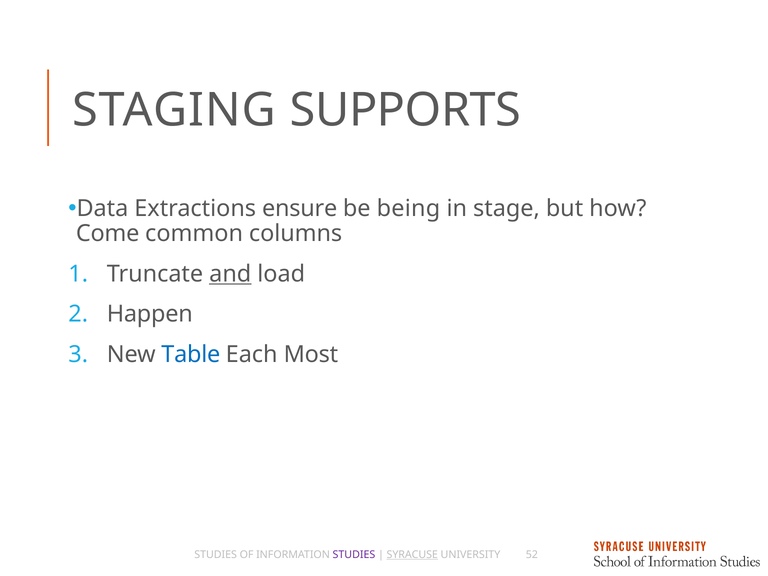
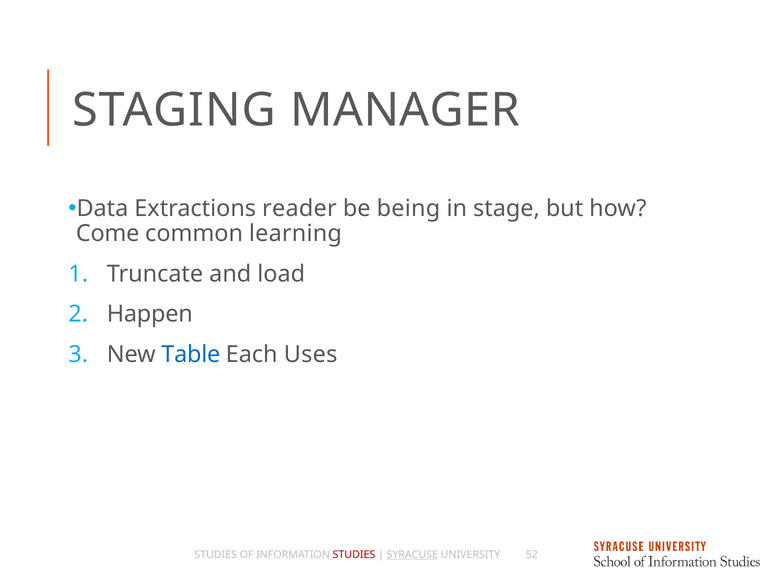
SUPPORTS: SUPPORTS -> MANAGER (405, 110)
ensure: ensure -> reader (299, 208)
columns: columns -> learning (295, 234)
and underline: present -> none (230, 274)
Most: Most -> Uses (311, 354)
STUDIES colour: purple -> red (354, 555)
